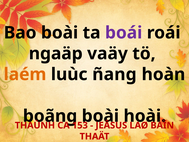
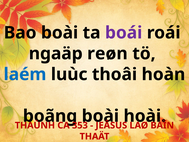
vaäy: vaäy -> reøn (107, 53)
laém colour: orange -> blue (25, 74)
ñang: ñang -> thoâi (115, 74)
153: 153 -> 353 (80, 125)
